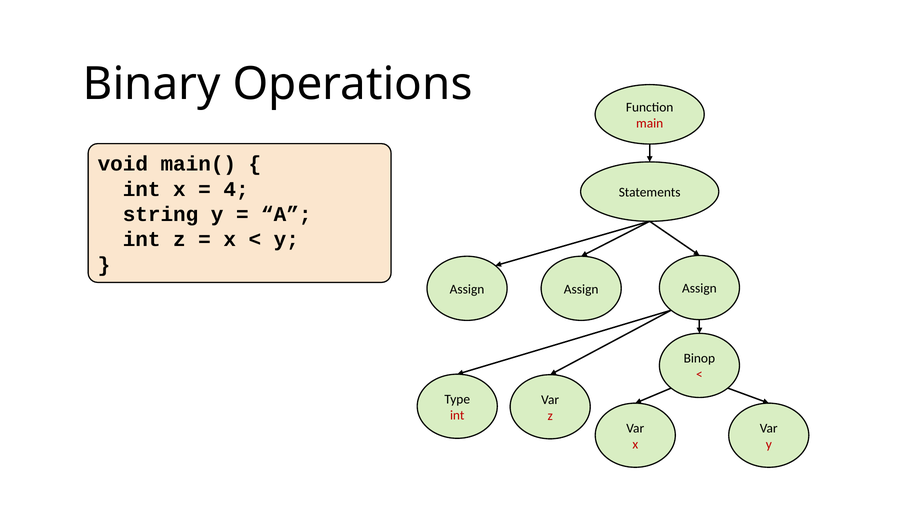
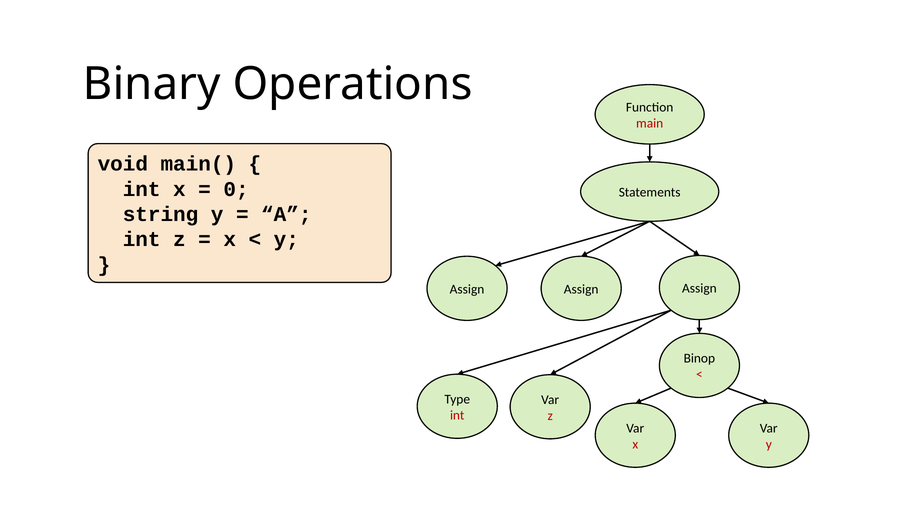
4: 4 -> 0 (236, 189)
